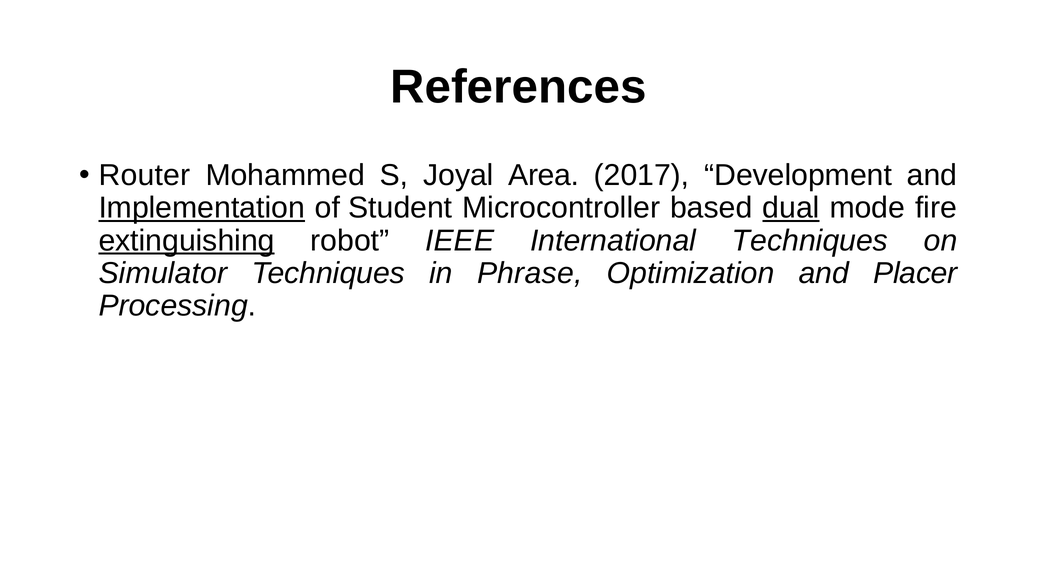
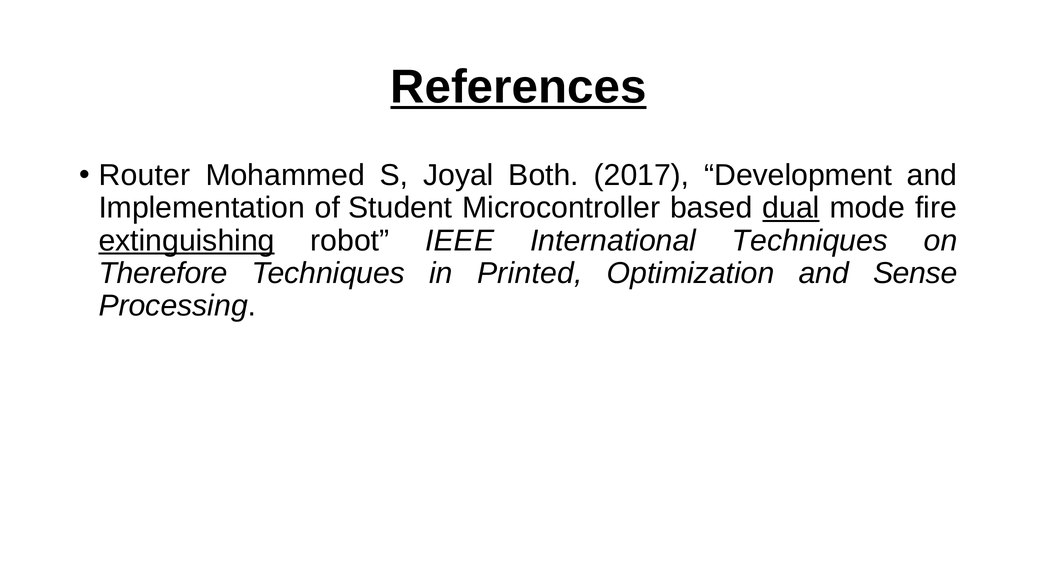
References underline: none -> present (518, 87)
Area: Area -> Both (544, 175)
Implementation underline: present -> none (202, 208)
Simulator: Simulator -> Therefore (163, 273)
Phrase: Phrase -> Printed (530, 273)
Placer: Placer -> Sense (915, 273)
